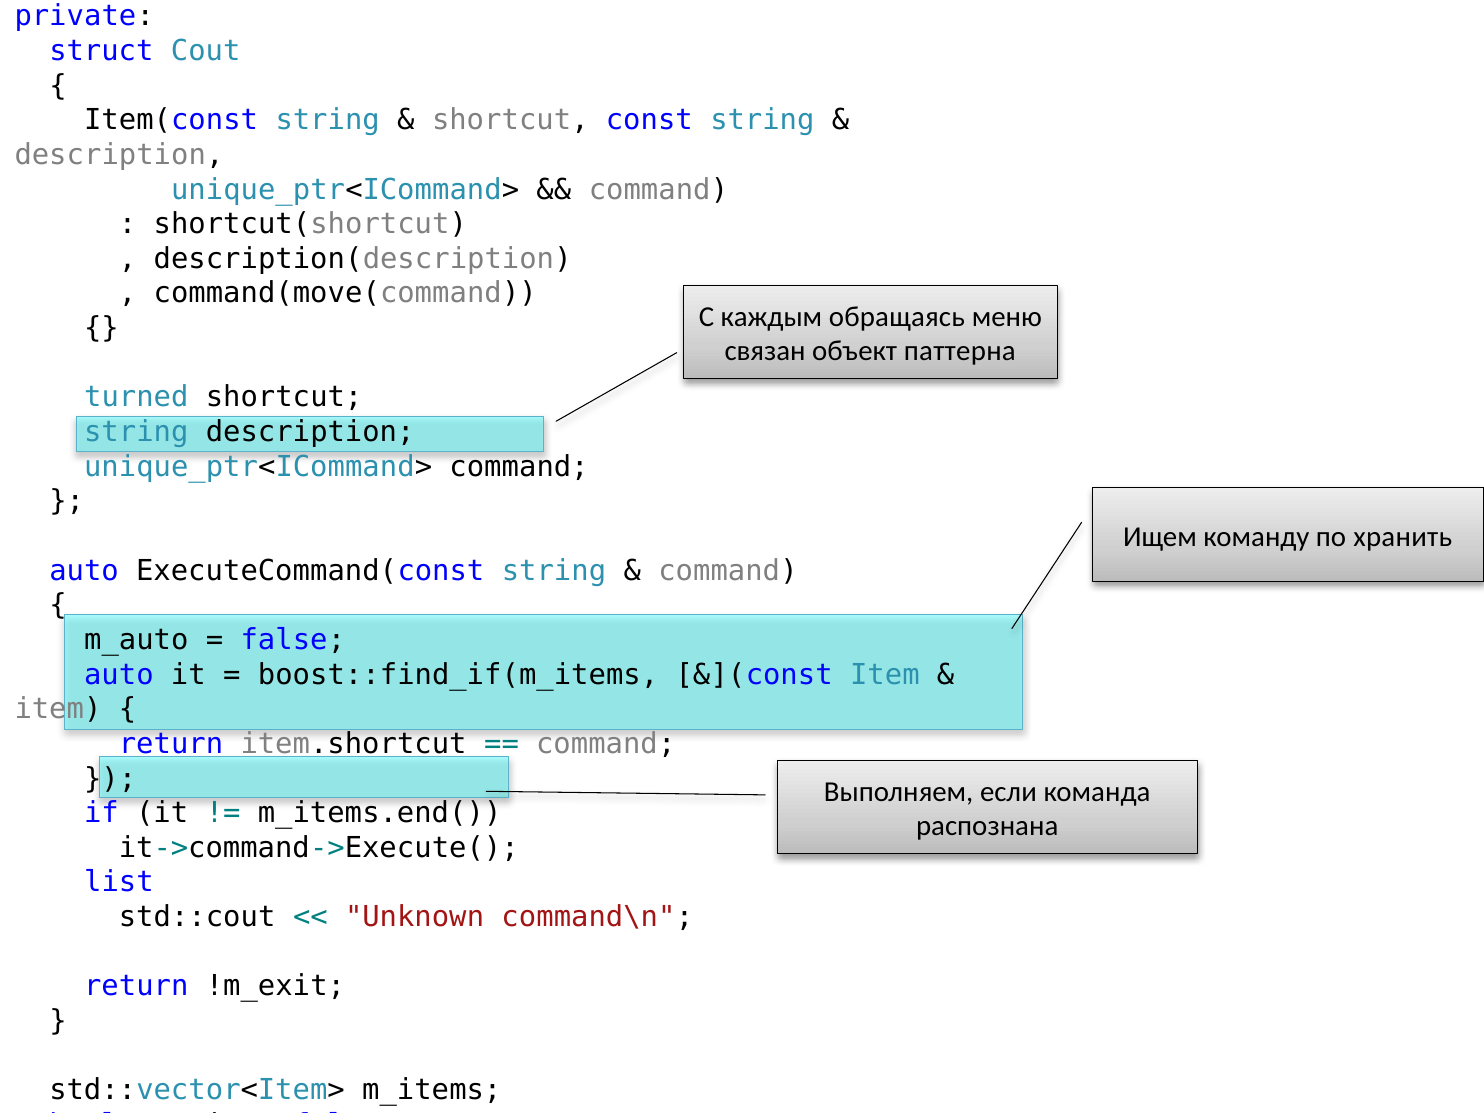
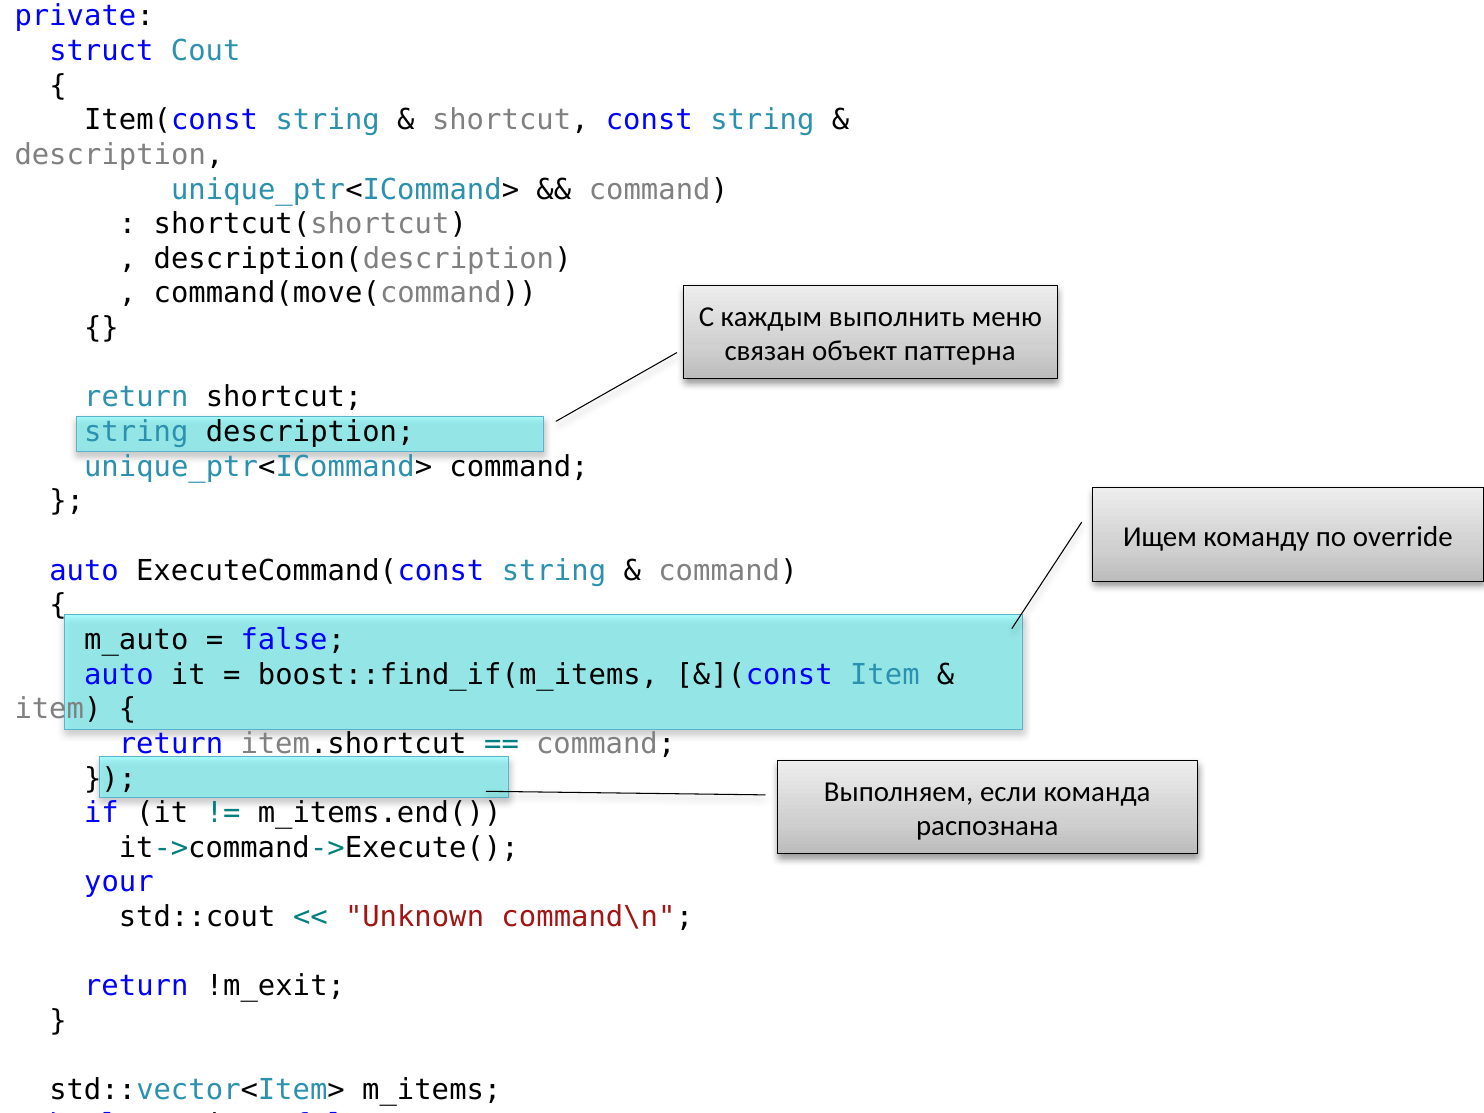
обращаясь: обращаясь -> выполнить (897, 317)
turned: turned -> return (136, 397)
хранить: хранить -> override (1403, 537)
list: list -> your (119, 882)
